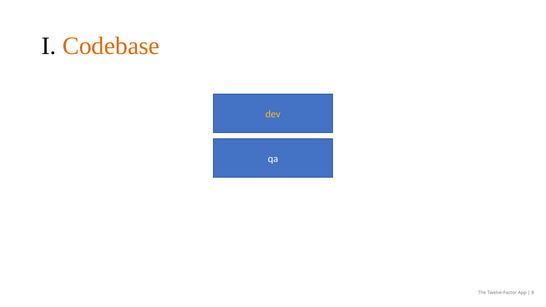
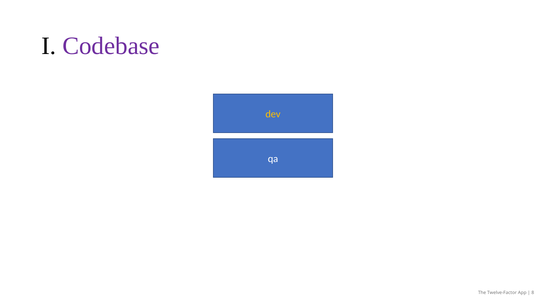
Codebase colour: orange -> purple (111, 46)
